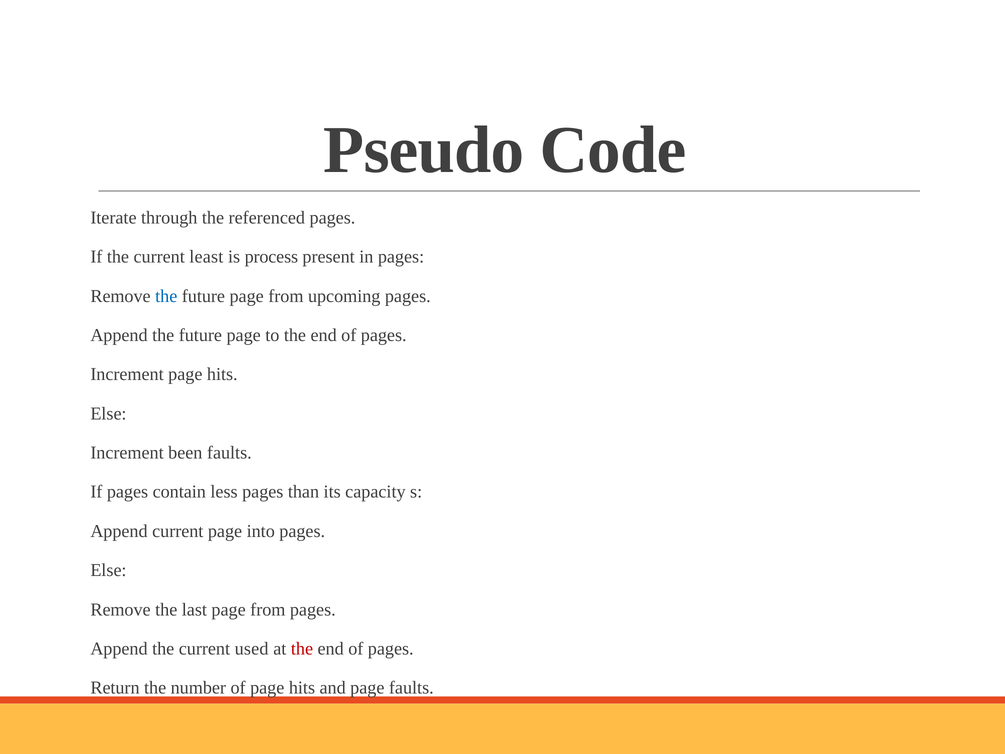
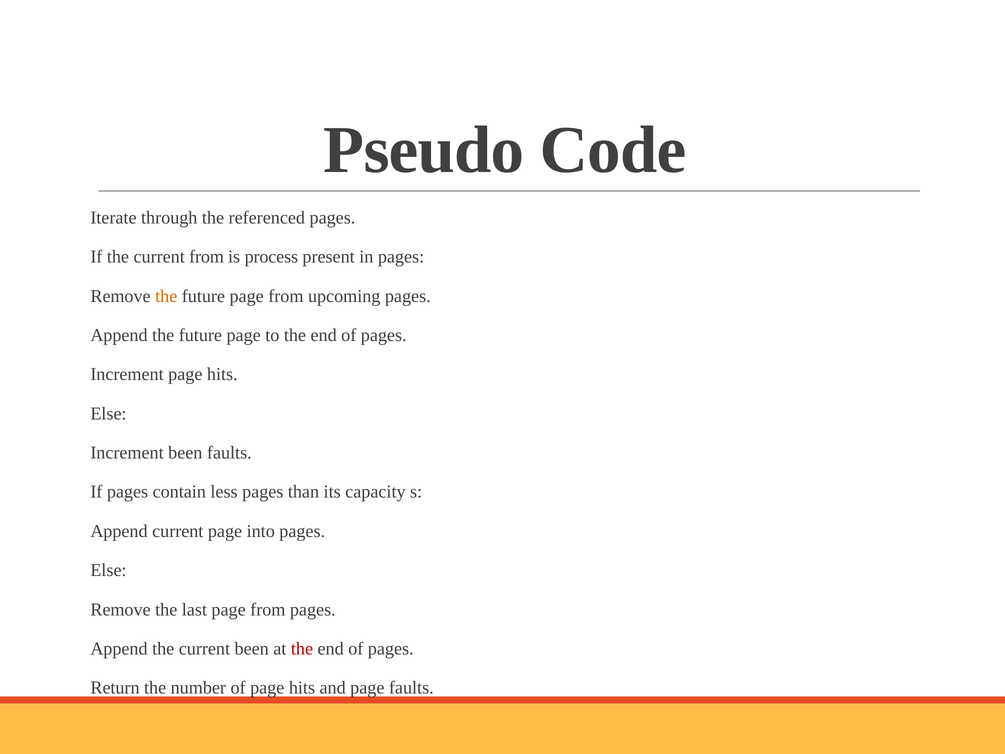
current least: least -> from (207, 257)
the colour: blue -> orange (166, 296)
current used: used -> been (252, 648)
